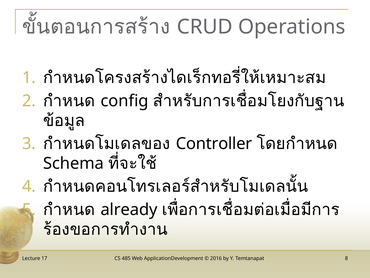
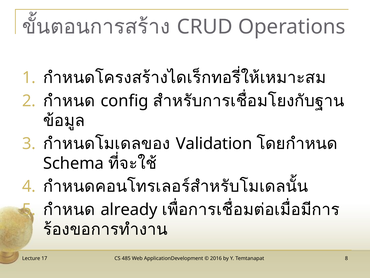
Controller: Controller -> Validation (214, 143)
